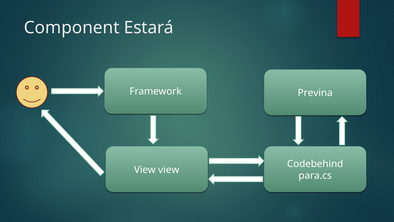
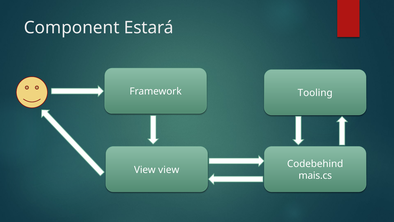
Previna: Previna -> Tooling (315, 93)
para.cs: para.cs -> mais.cs (315, 175)
